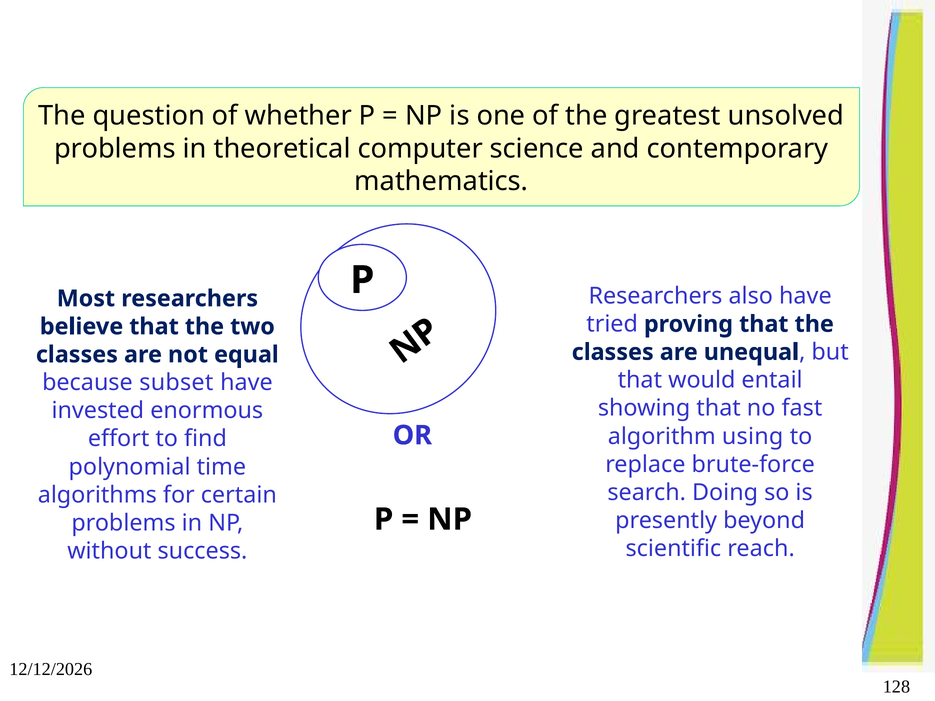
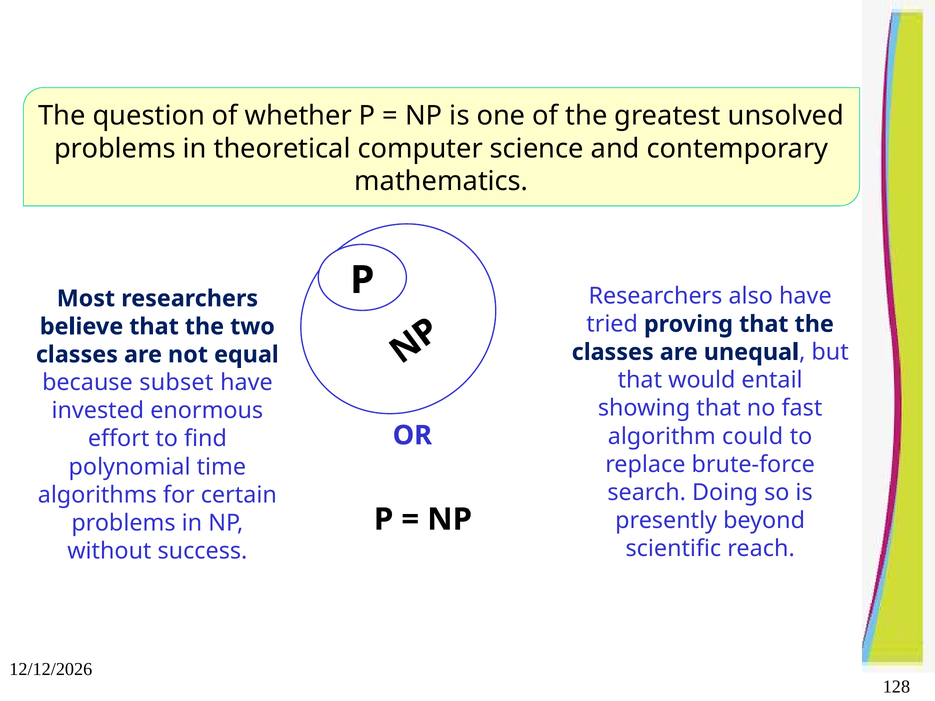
using: using -> could (753, 436)
